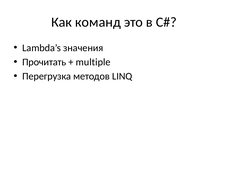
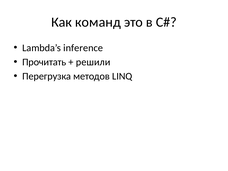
значения: значения -> inference (83, 48)
multiple: multiple -> решили (93, 62)
